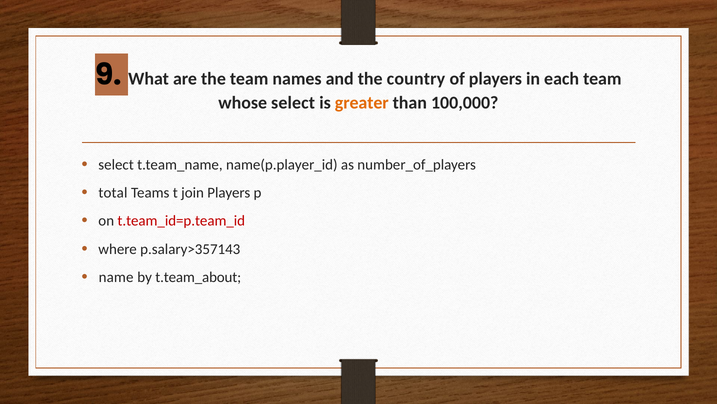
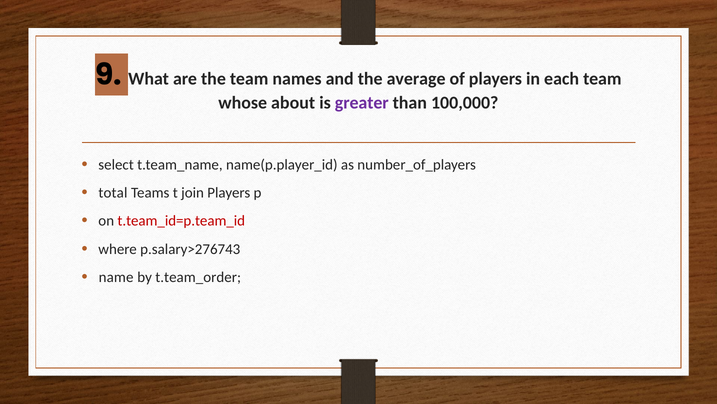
country: country -> average (416, 79)
whose select: select -> about (293, 103)
greater colour: orange -> purple (362, 103)
p.salary>357143: p.salary>357143 -> p.salary>276743 (190, 249)
t.team_about: t.team_about -> t.team_order (198, 277)
